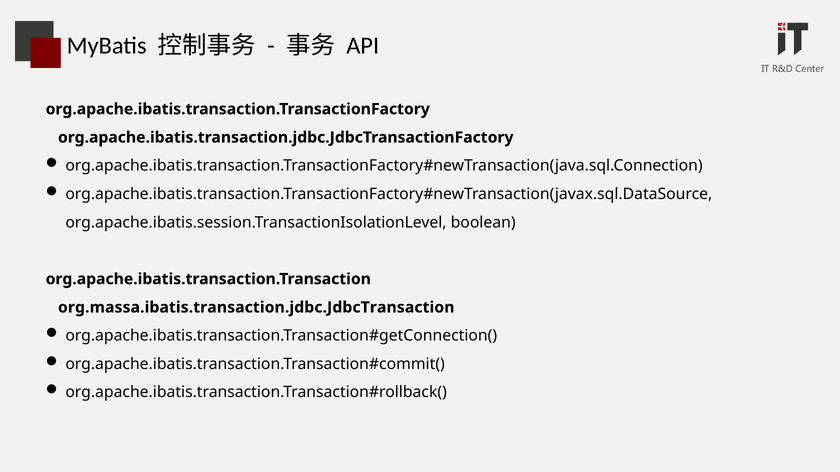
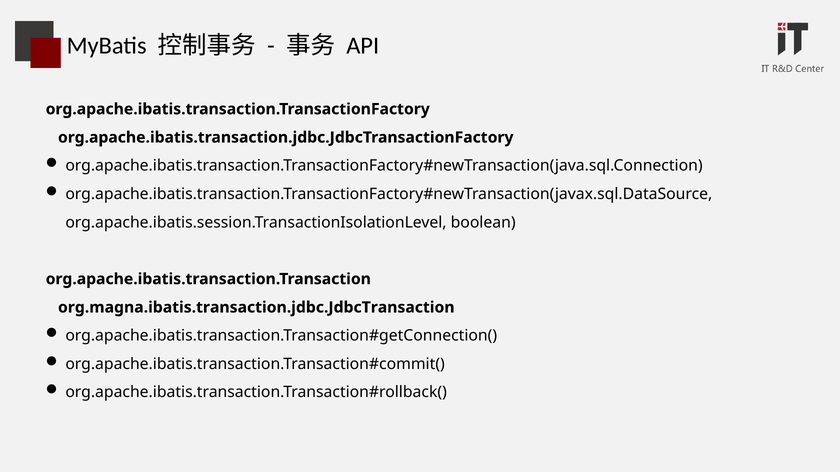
org.massa.ibatis.transaction.jdbc.JdbcTransaction: org.massa.ibatis.transaction.jdbc.JdbcTransaction -> org.magna.ibatis.transaction.jdbc.JdbcTransaction (256, 308)
